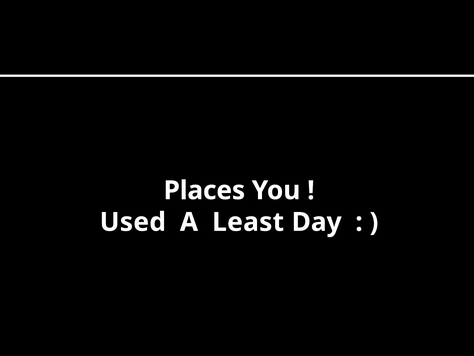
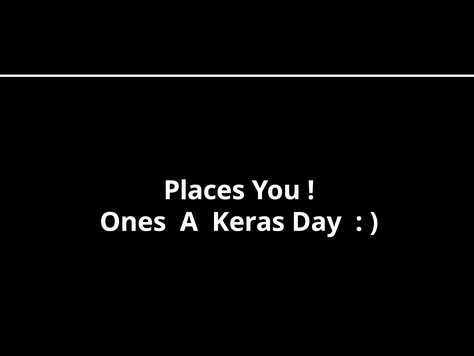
Used: Used -> Ones (133, 222)
Least: Least -> Keras (248, 222)
